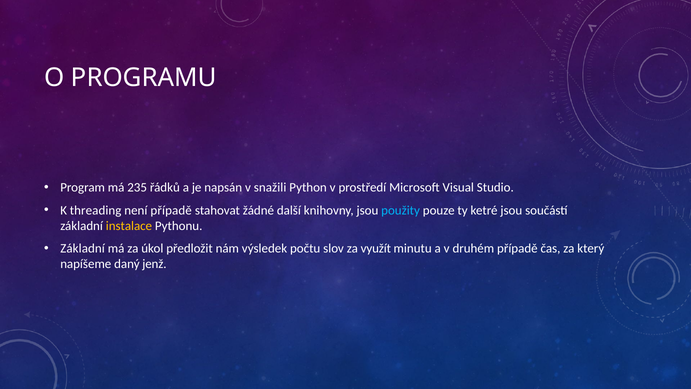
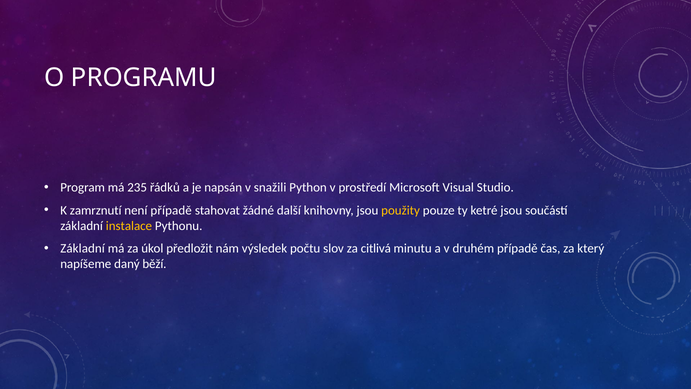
threading: threading -> zamrznutí (96, 210)
použity colour: light blue -> yellow (401, 210)
využít: využít -> citlivá (376, 248)
jenž: jenž -> běží (154, 264)
